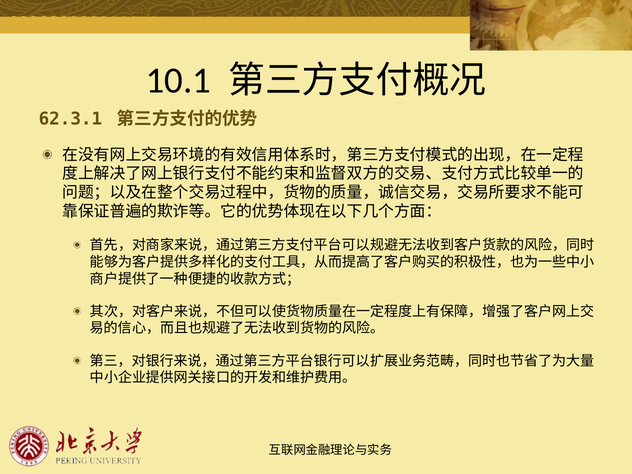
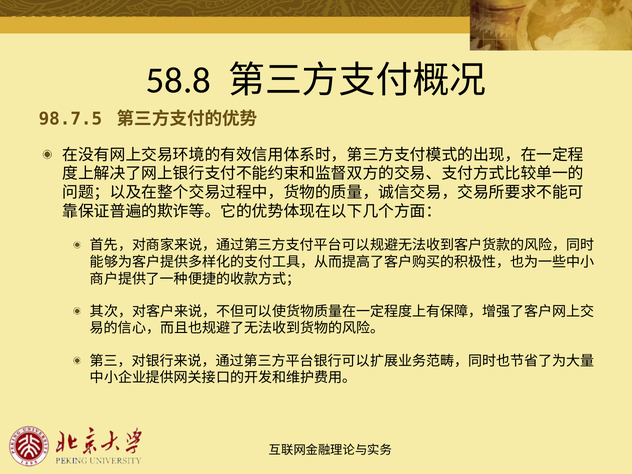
10.1: 10.1 -> 58.8 (178, 81)
62.3.1: 62.3.1 -> 98.7.5 (70, 119)
